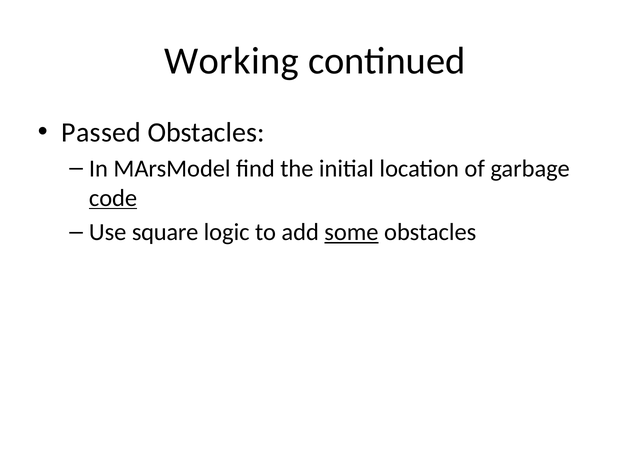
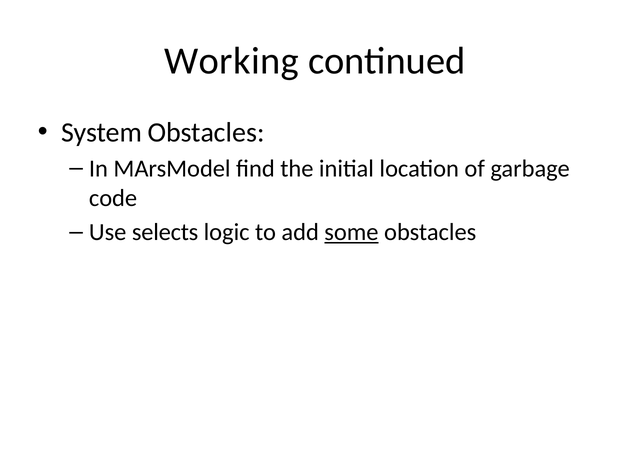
Passed: Passed -> System (102, 132)
code underline: present -> none (113, 198)
square: square -> selects (165, 232)
